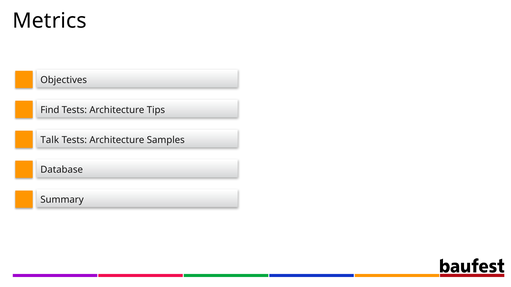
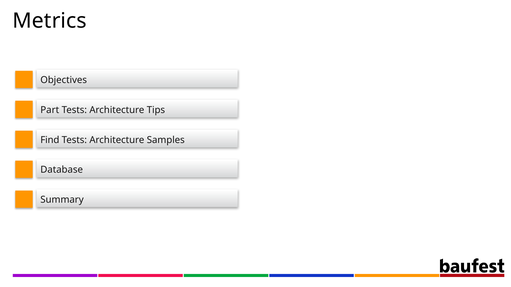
Find: Find -> Part (50, 110)
Talk: Talk -> Find (50, 140)
